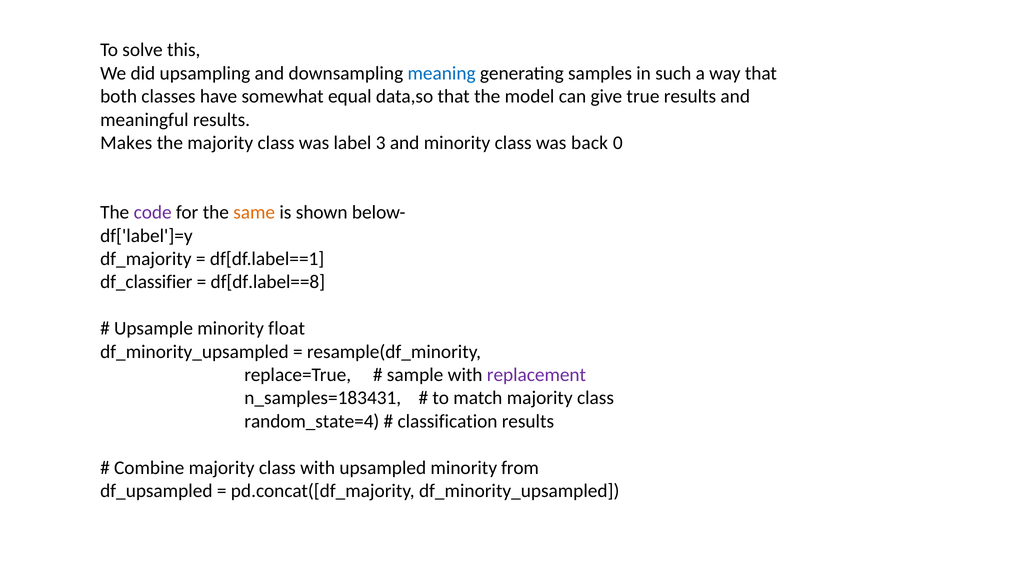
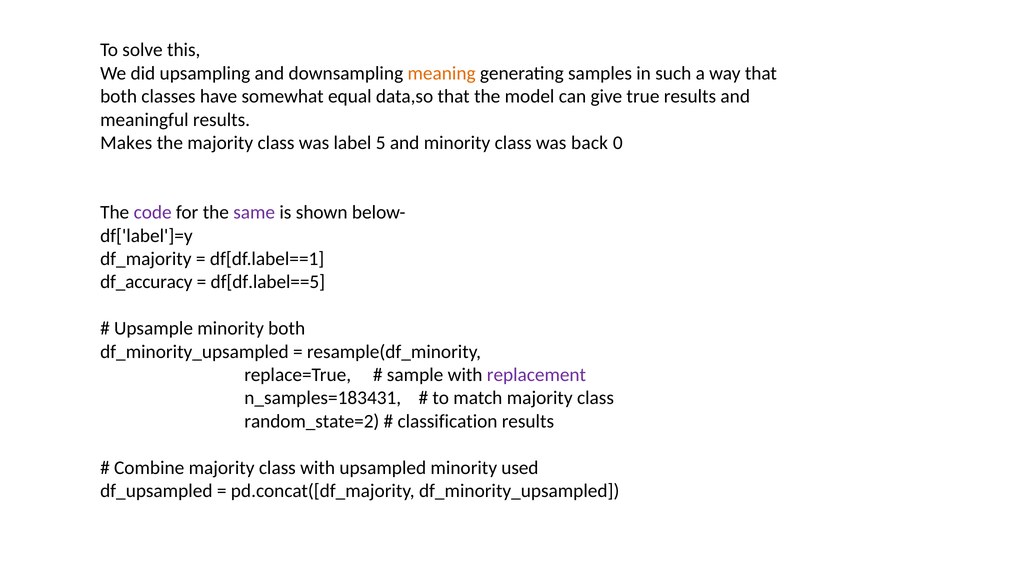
meaning colour: blue -> orange (442, 73)
3: 3 -> 5 (381, 143)
same colour: orange -> purple (254, 212)
df_classifier: df_classifier -> df_accuracy (146, 282)
df[df.label==8: df[df.label==8 -> df[df.label==5 (268, 282)
minority float: float -> both (287, 328)
random_state=4: random_state=4 -> random_state=2 (312, 421)
from: from -> used (520, 468)
